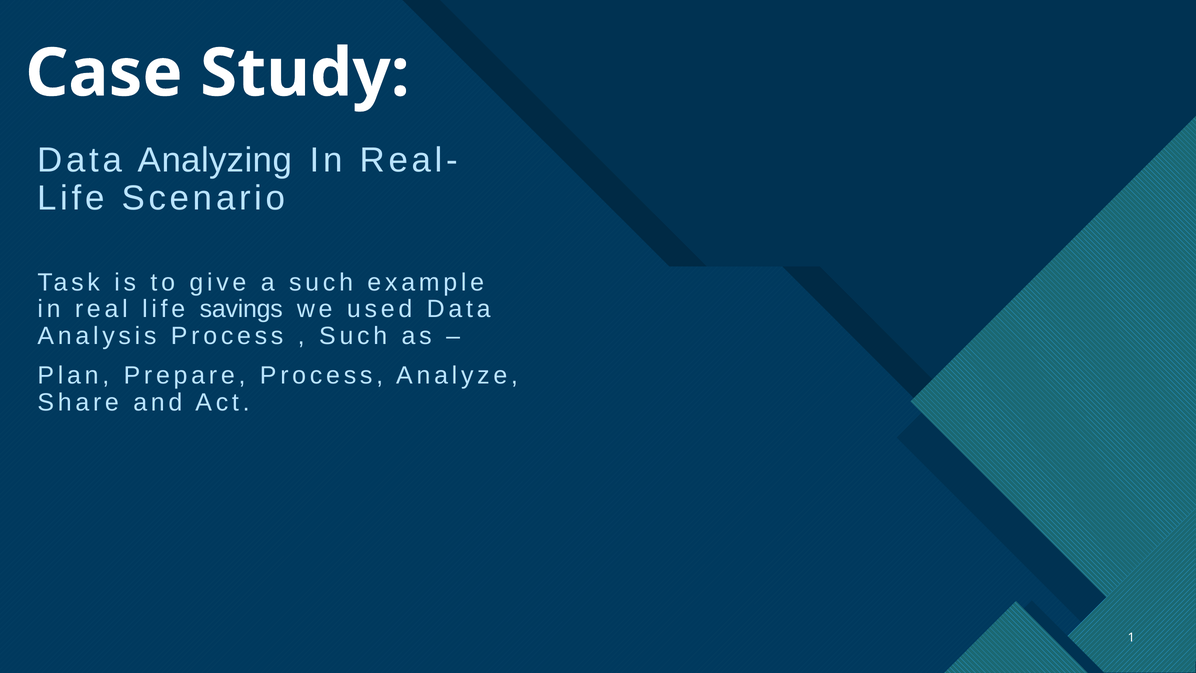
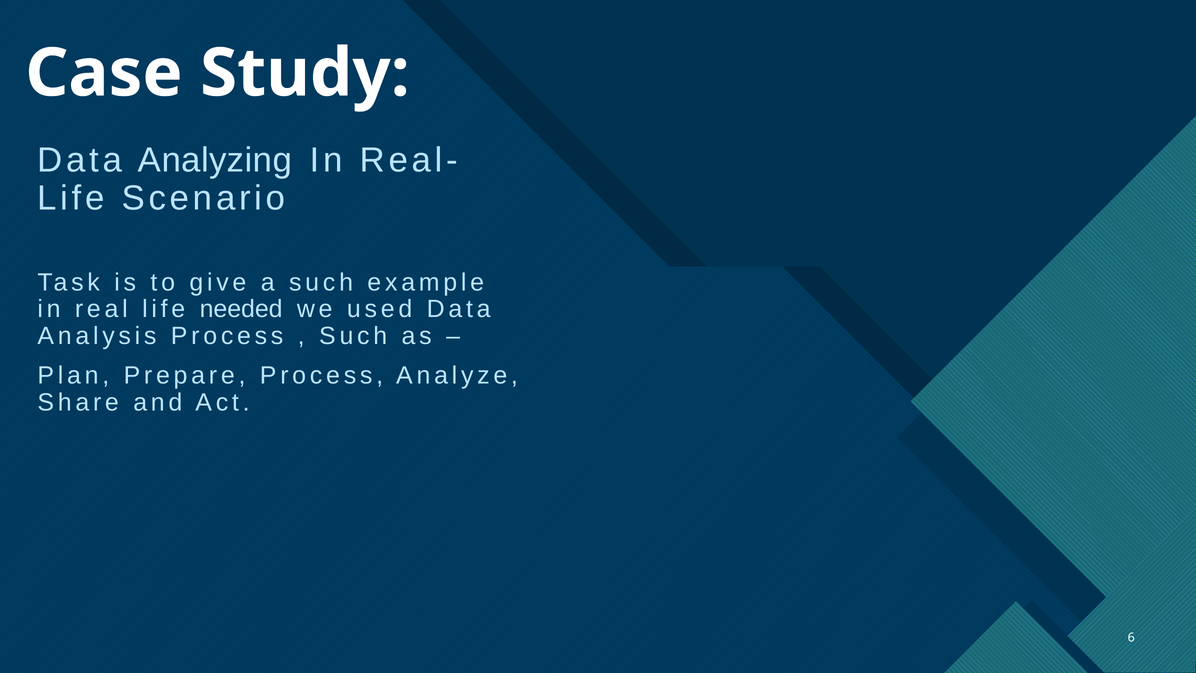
savings: savings -> needed (241, 309)
1: 1 -> 6 (1131, 637)
